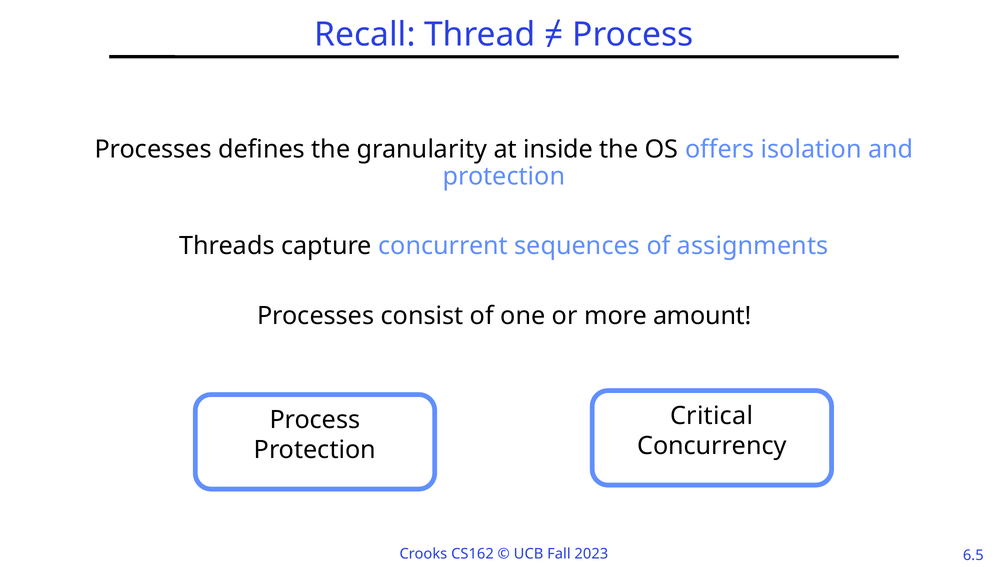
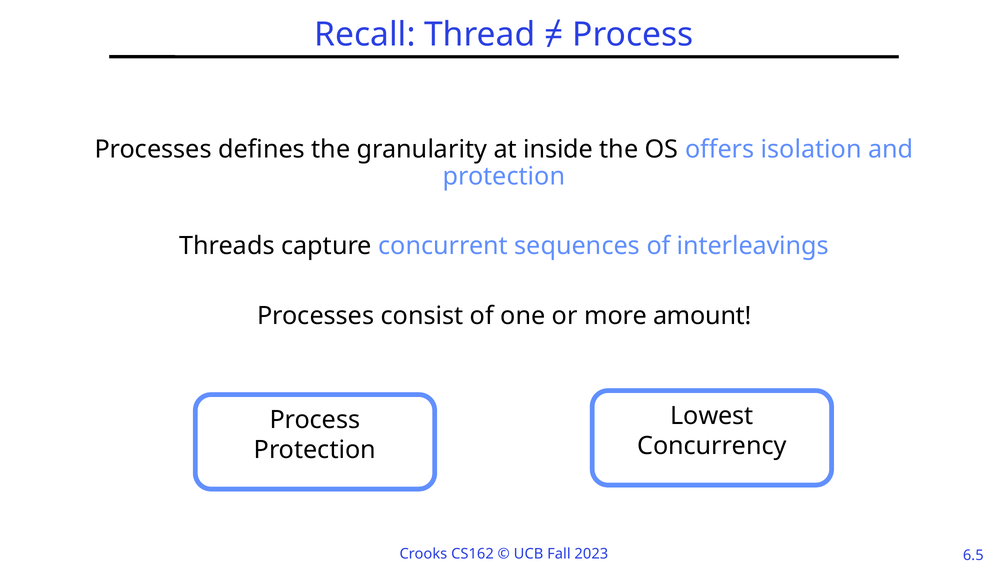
assignments: assignments -> interleavings (753, 246)
Critical: Critical -> Lowest (712, 416)
